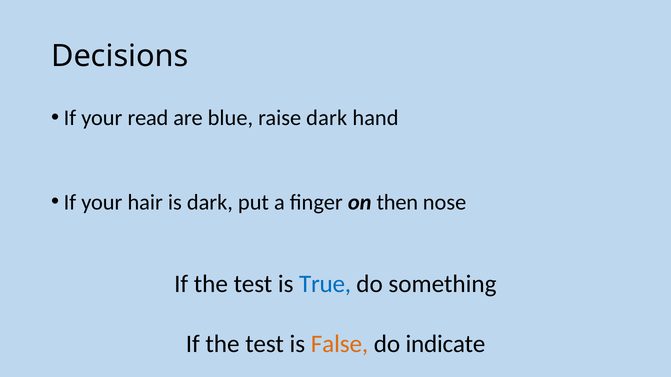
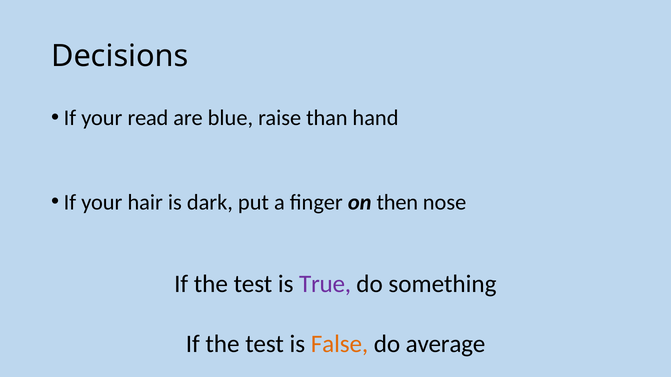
raise dark: dark -> than (327, 118)
True colour: blue -> purple (325, 284)
indicate: indicate -> average (445, 345)
